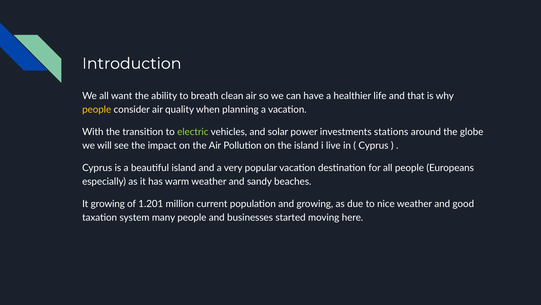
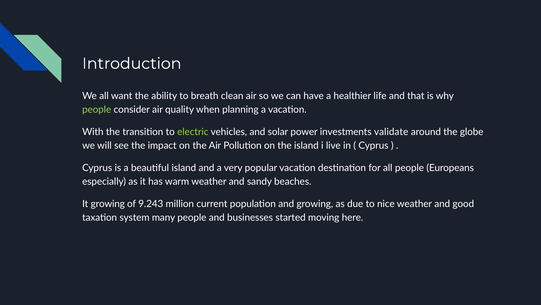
people colour: yellow -> light green (97, 109)
stations: stations -> validate (391, 132)
1.201: 1.201 -> 9.243 (151, 204)
